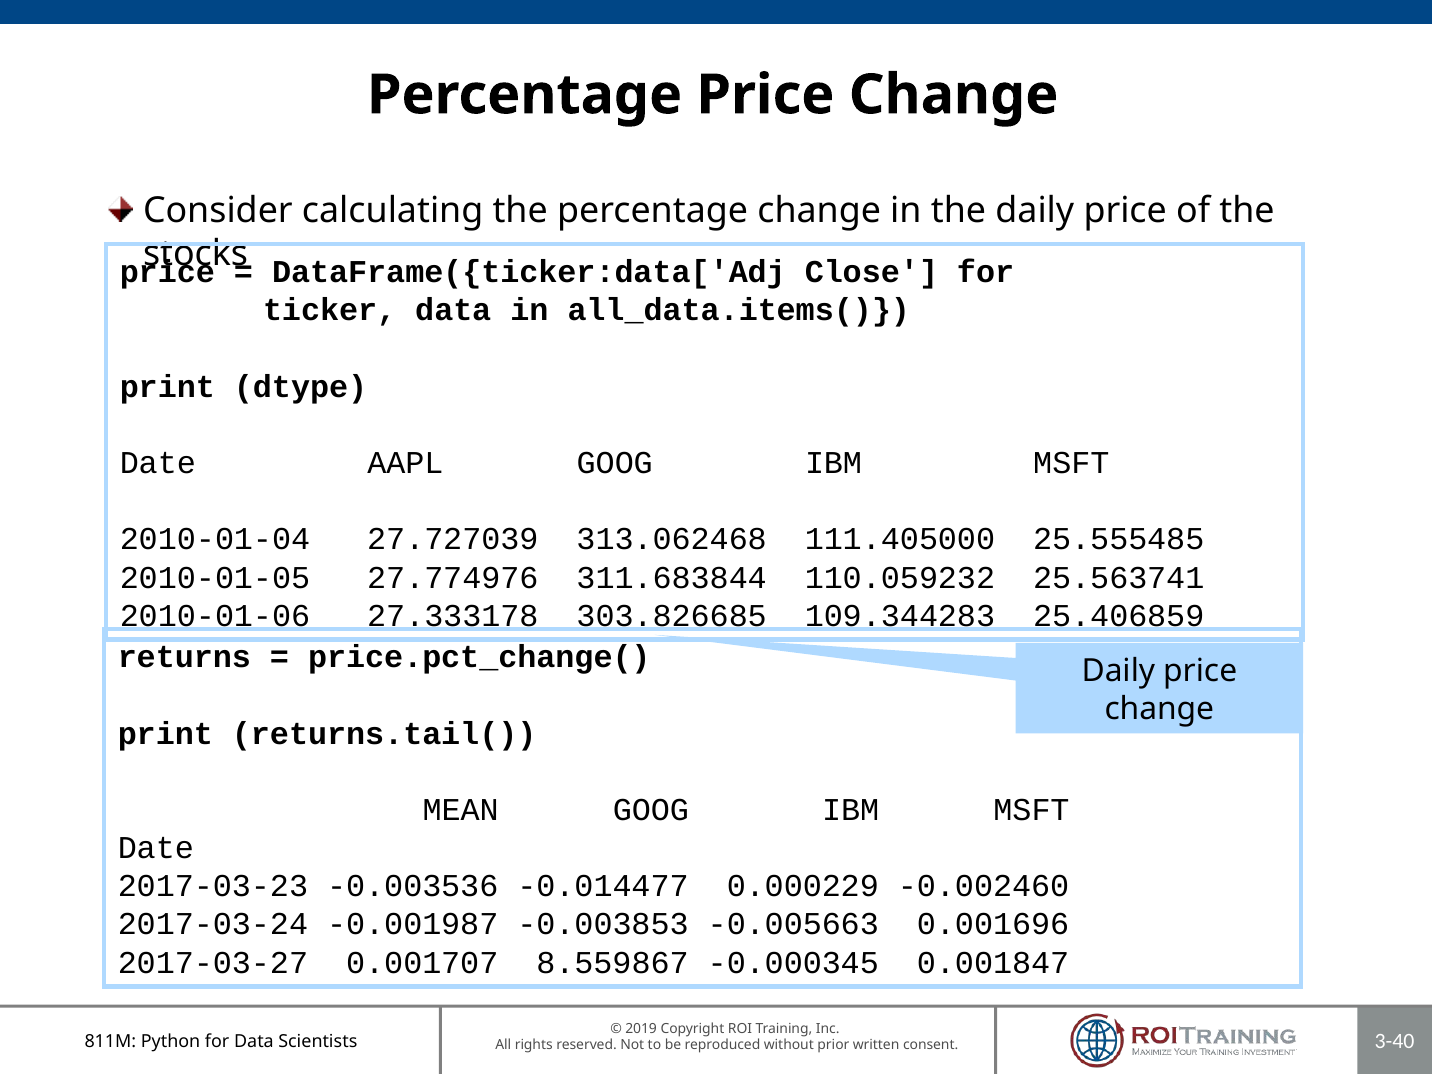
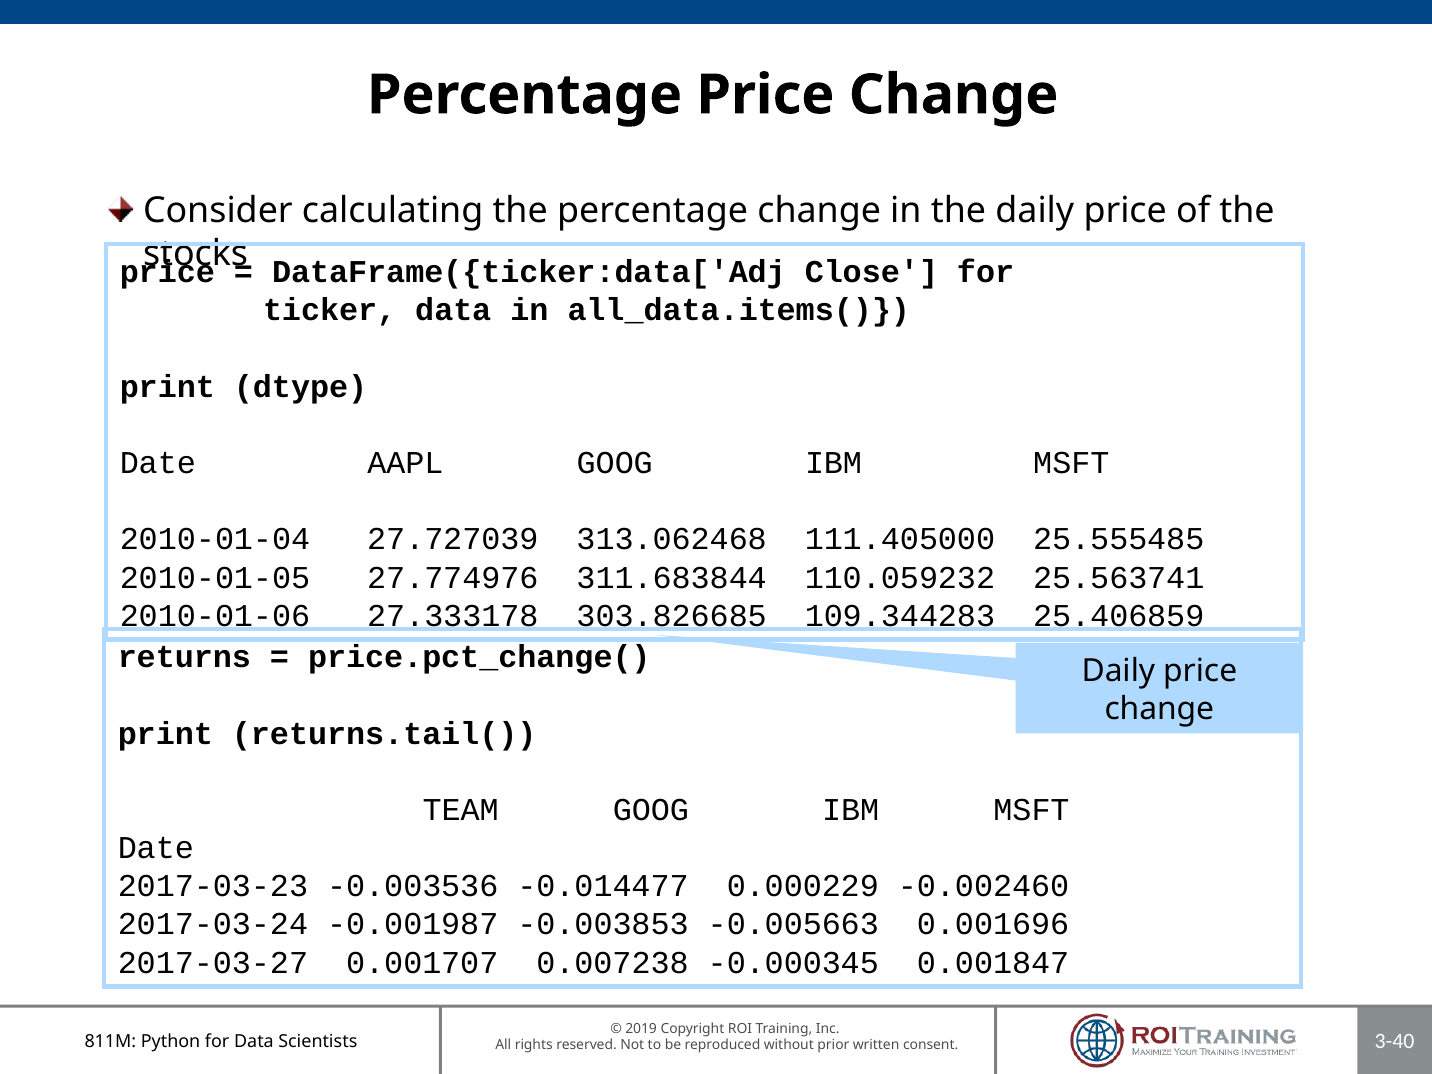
MEAN: MEAN -> TEAM (461, 810)
8.559867: 8.559867 -> 0.007238 (613, 963)
